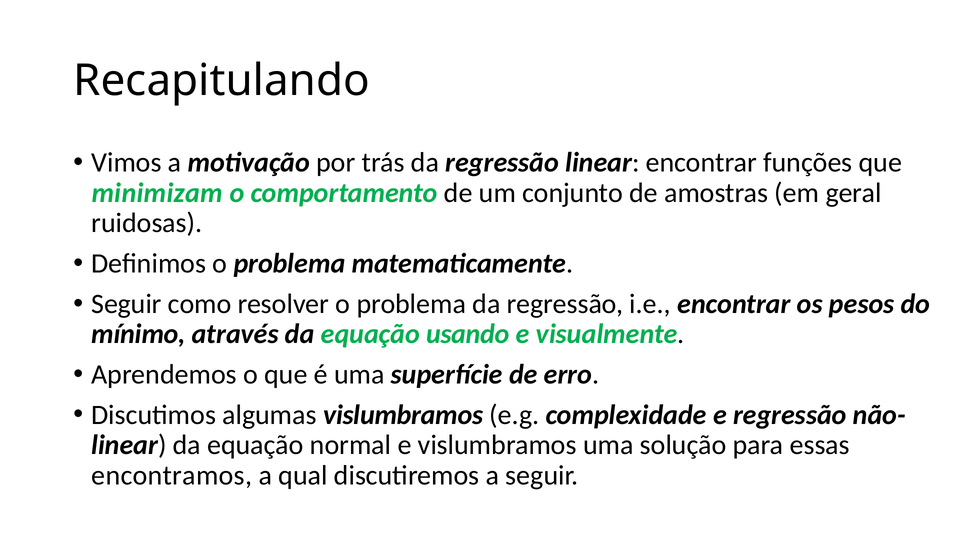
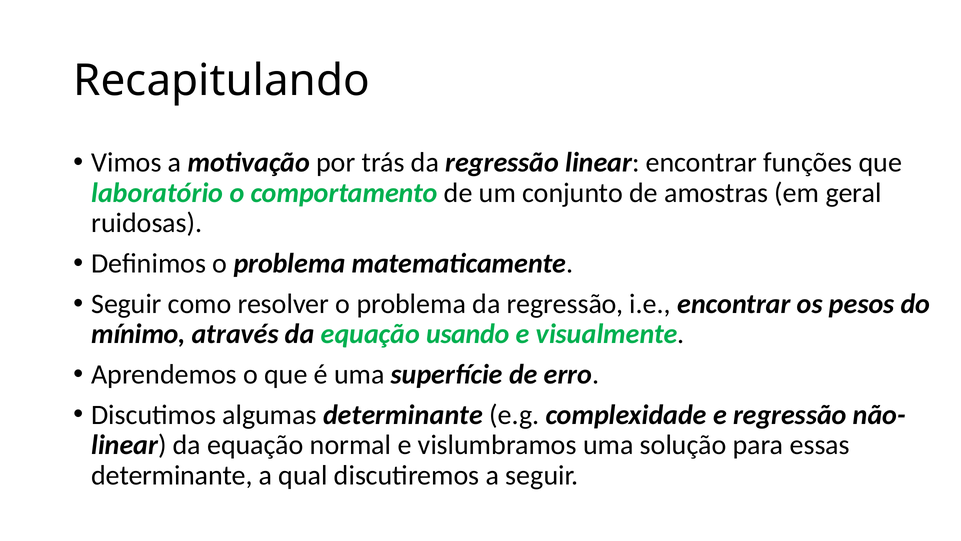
minimizam: minimizam -> laboratório (157, 193)
algumas vislumbramos: vislumbramos -> determinante (403, 414)
encontramos: encontramos -> determinante (172, 475)
